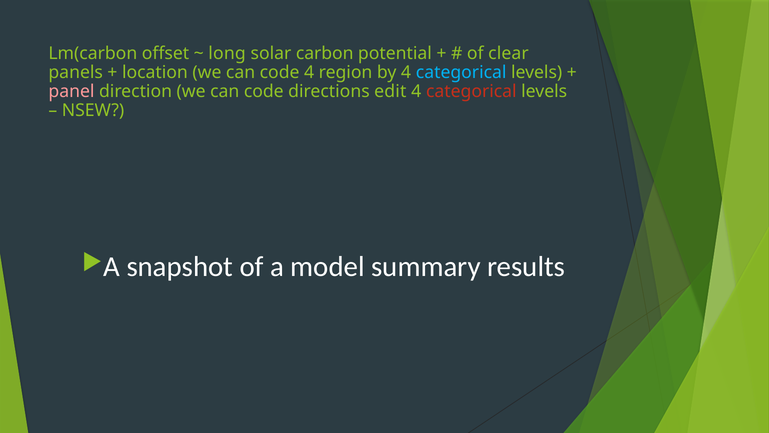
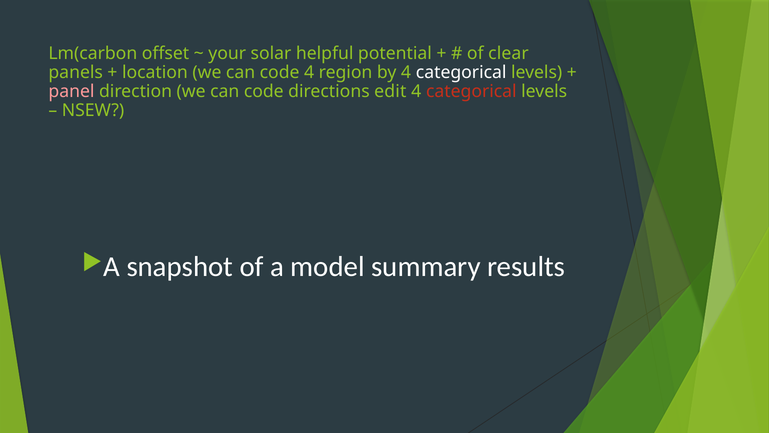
long: long -> your (227, 53)
carbon: carbon -> helpful (325, 53)
categorical colour: light blue -> white (461, 72)
